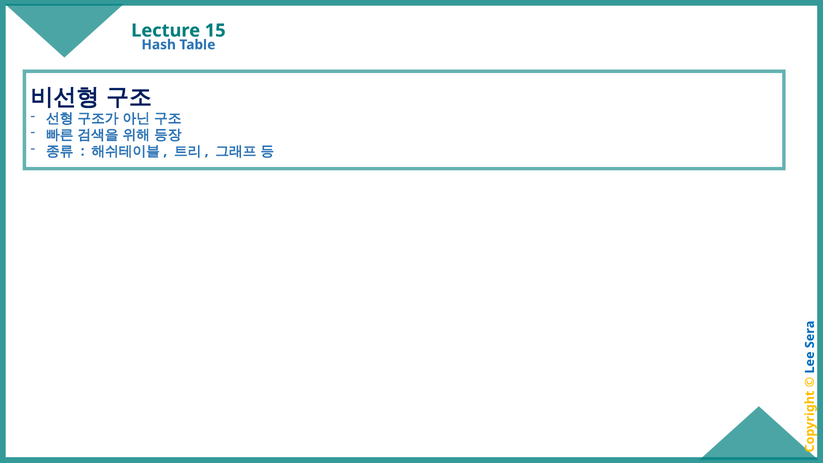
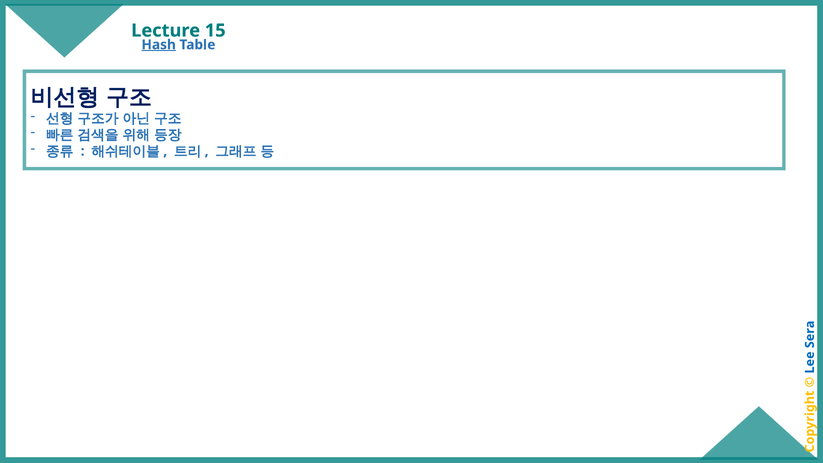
Hash underline: none -> present (159, 45)
